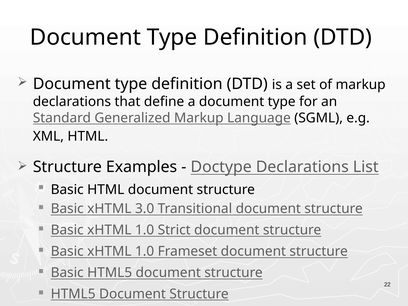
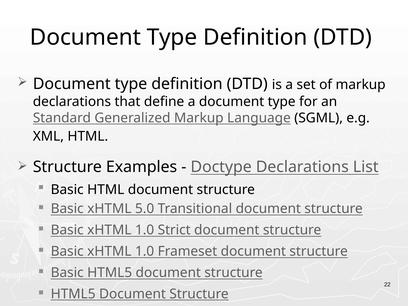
3.0: 3.0 -> 5.0 (145, 209)
